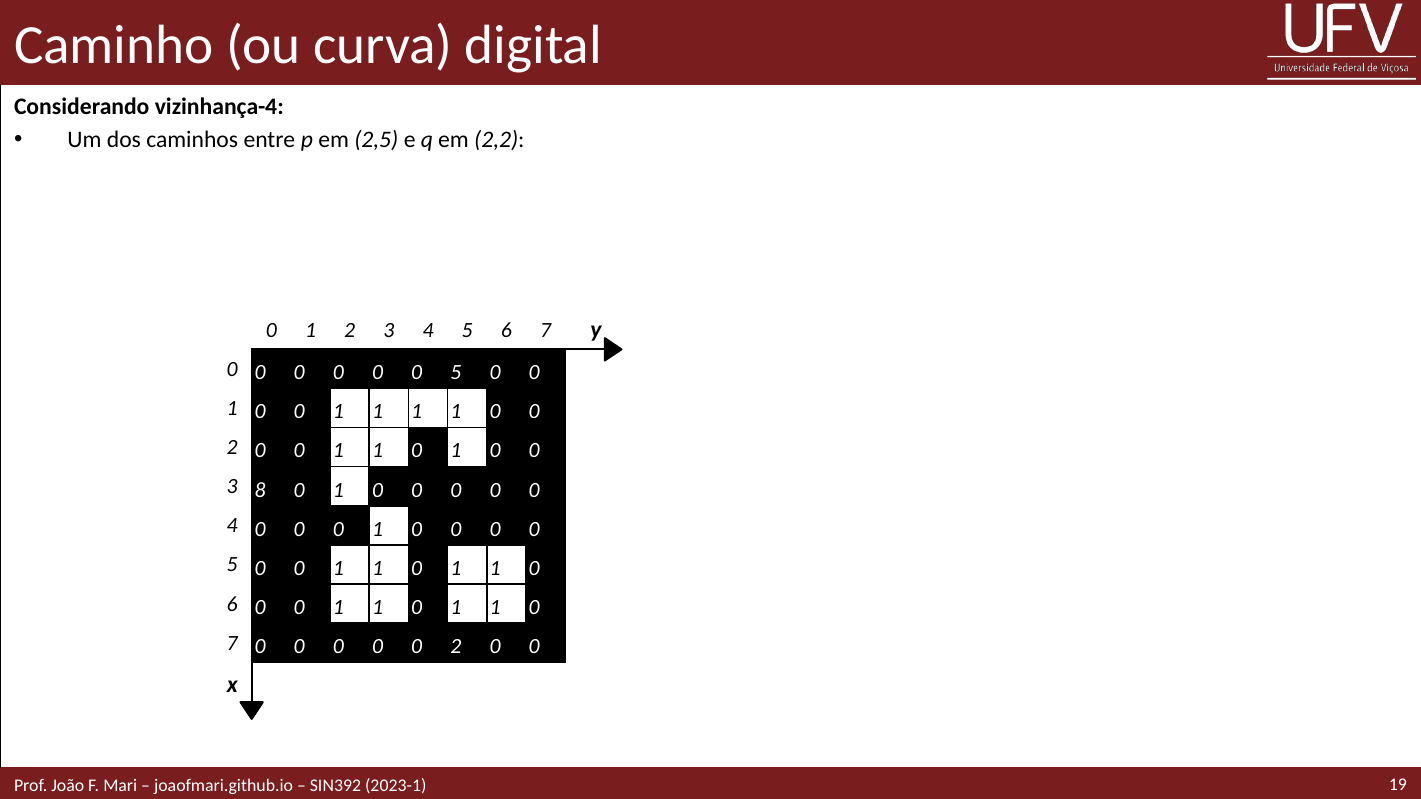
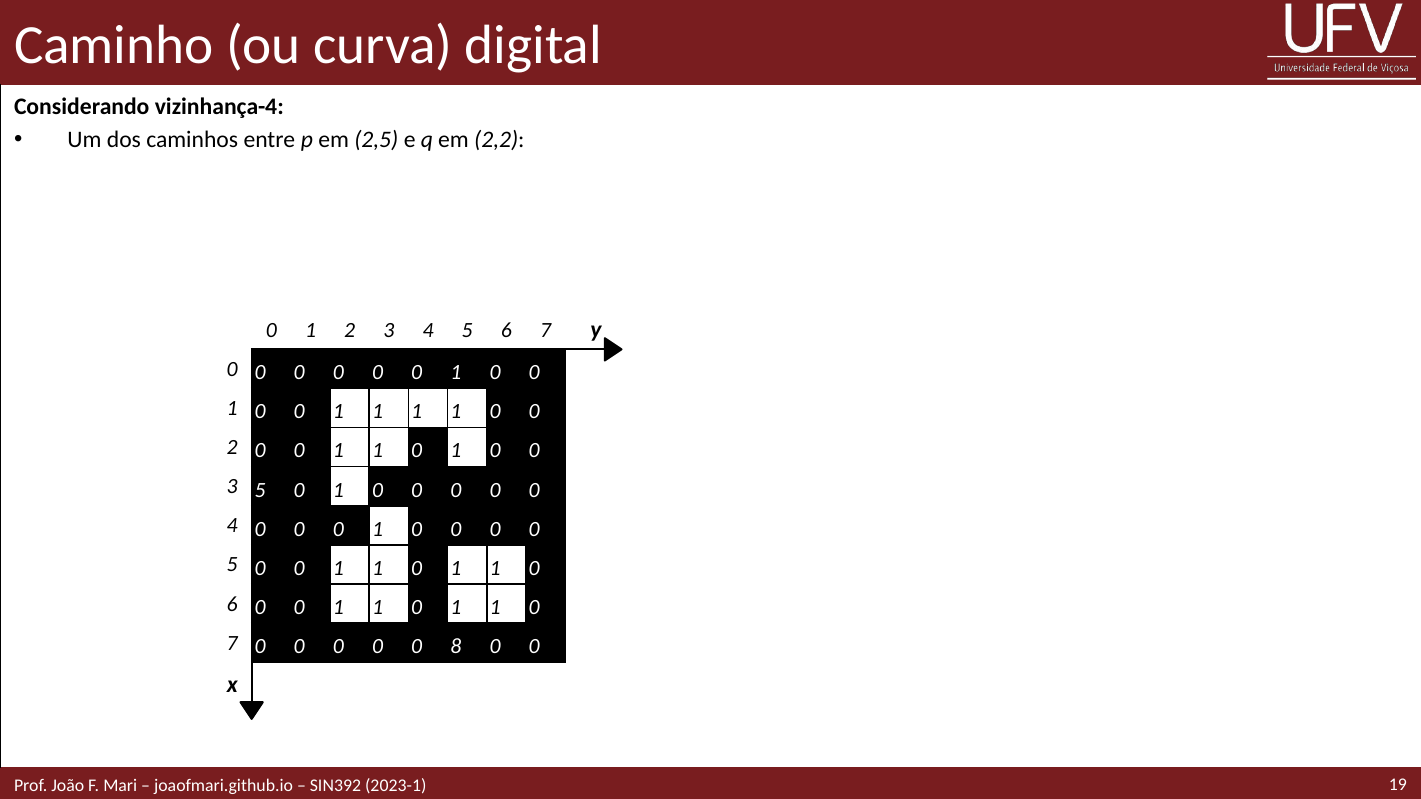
5: 5 -> 1 (456, 373)
3 8: 8 -> 5 (260, 490)
0 0 0 2: 2 -> 8 (456, 647)
